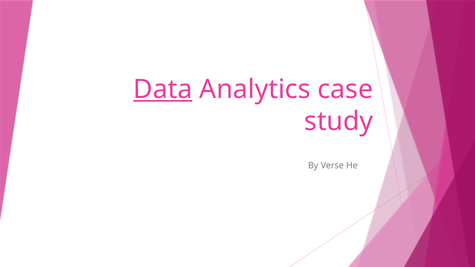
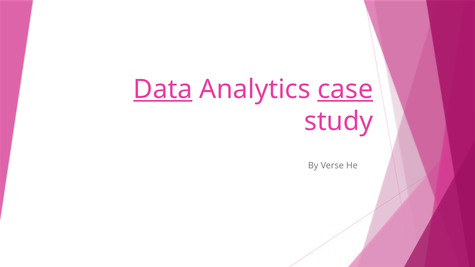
case underline: none -> present (345, 89)
